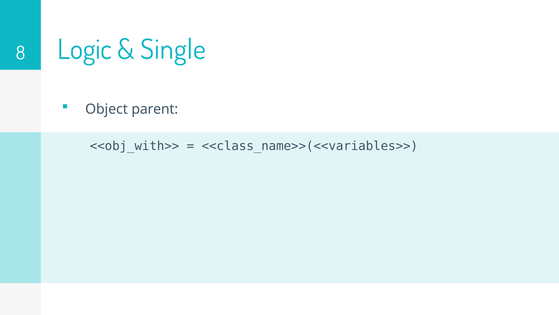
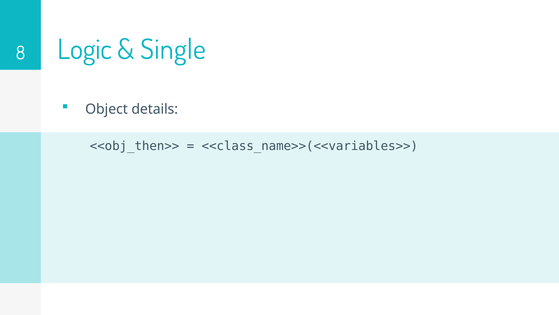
parent: parent -> details (155, 109)
<<obj_with>>: <<obj_with>> -> <<obj_then>> (135, 146)
